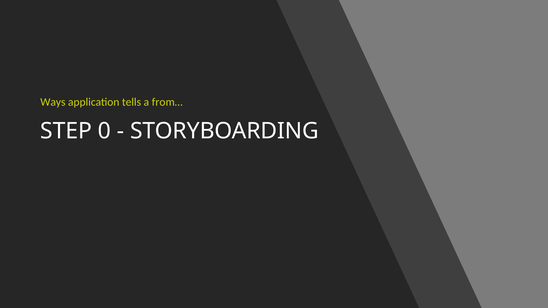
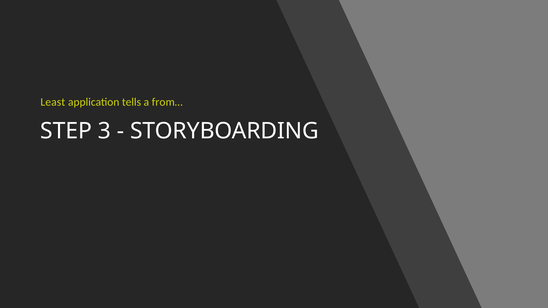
Ways: Ways -> Least (53, 102)
0: 0 -> 3 (104, 131)
